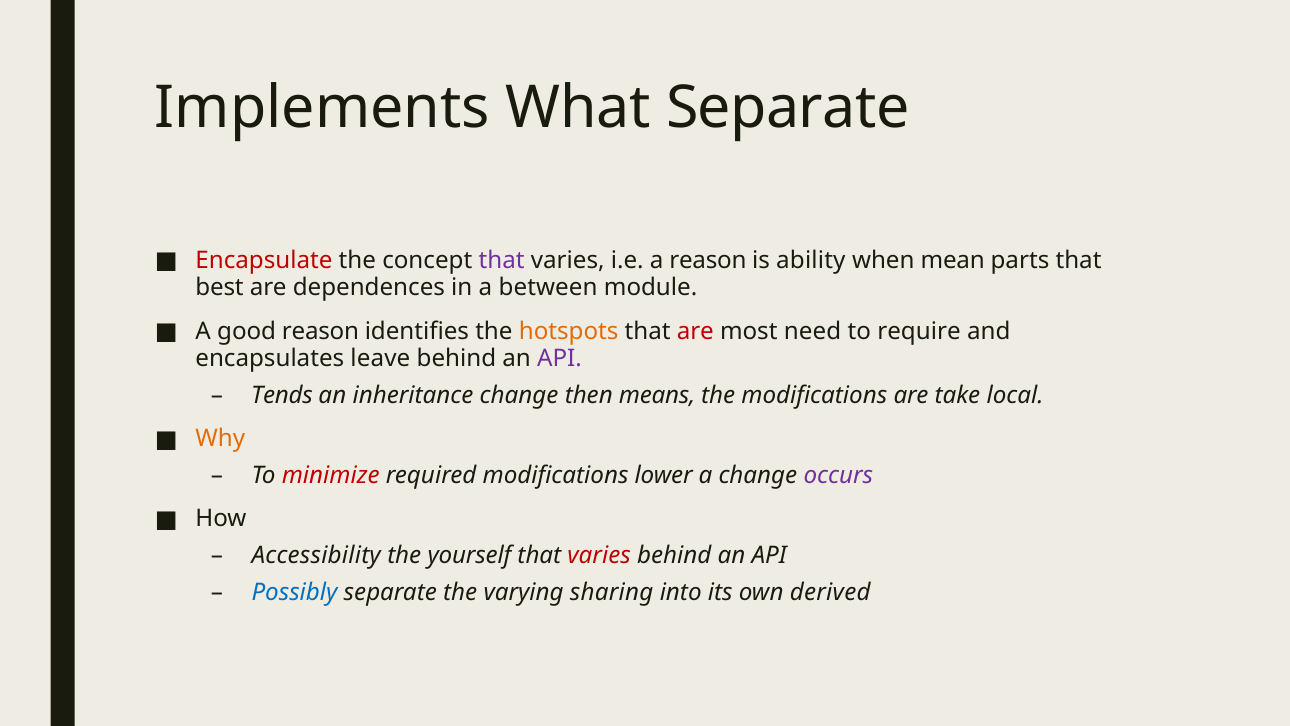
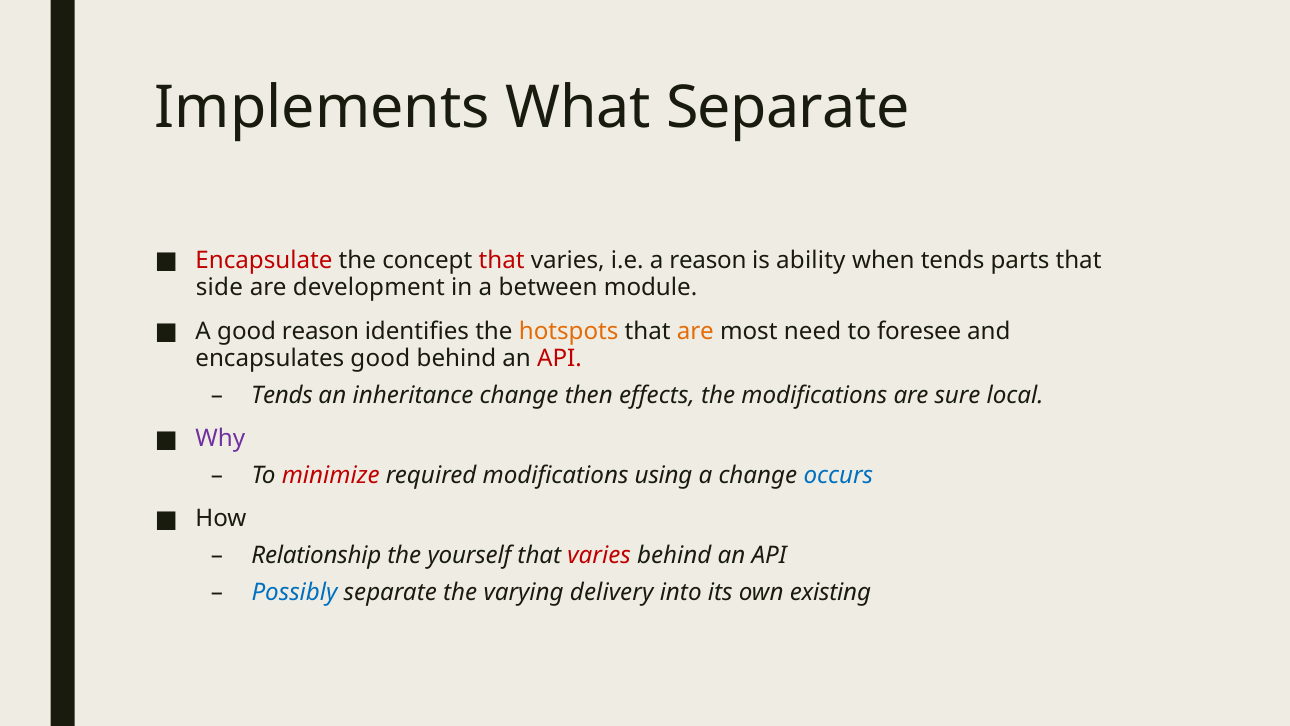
that colour: purple -> red (502, 261)
when mean: mean -> tends (953, 261)
best: best -> side (219, 288)
dependences: dependences -> development (369, 288)
are colour: red -> orange (695, 331)
require: require -> foresee (919, 331)
encapsulates leave: leave -> good (380, 359)
API colour: purple -> red (560, 359)
means: means -> effects (657, 395)
take: take -> sure (958, 395)
Why colour: orange -> purple (220, 439)
lower: lower -> using (664, 475)
occurs colour: purple -> blue (838, 475)
Accessibility: Accessibility -> Relationship (316, 555)
sharing: sharing -> delivery (612, 592)
derived: derived -> existing (830, 592)
